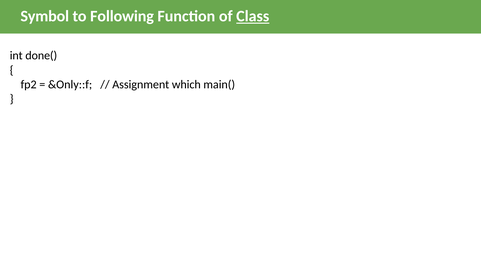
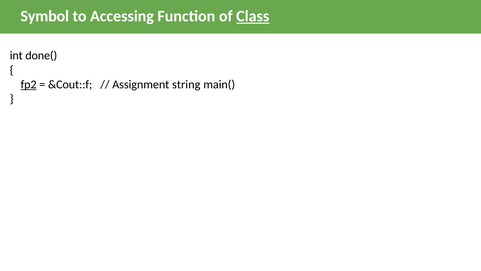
Following: Following -> Accessing (122, 16)
fp2 underline: none -> present (29, 84)
&Only::f: &Only::f -> &Cout::f (70, 84)
which: which -> string (186, 84)
